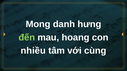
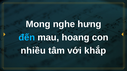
danh: danh -> nghe (64, 24)
đến colour: light green -> light blue (27, 38)
cùng: cùng -> khắp (95, 51)
